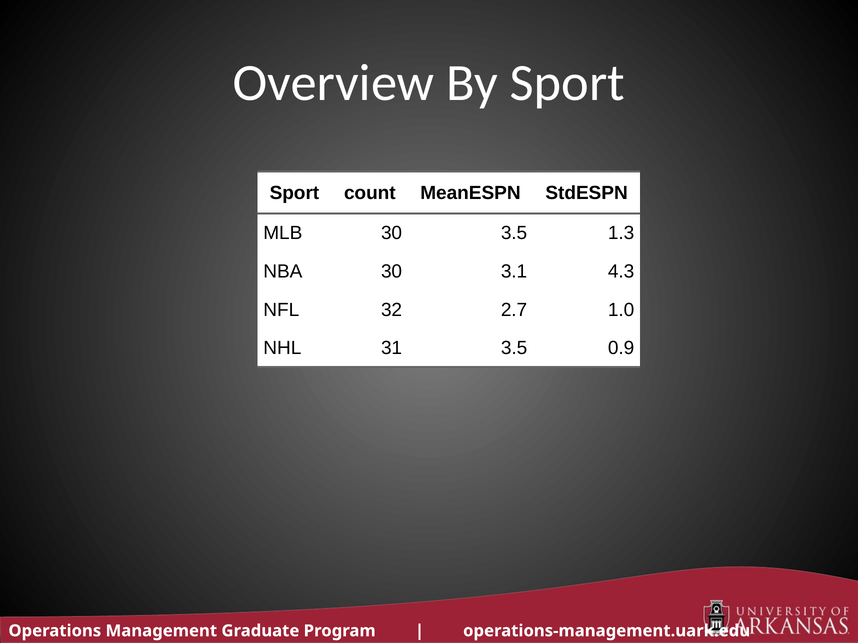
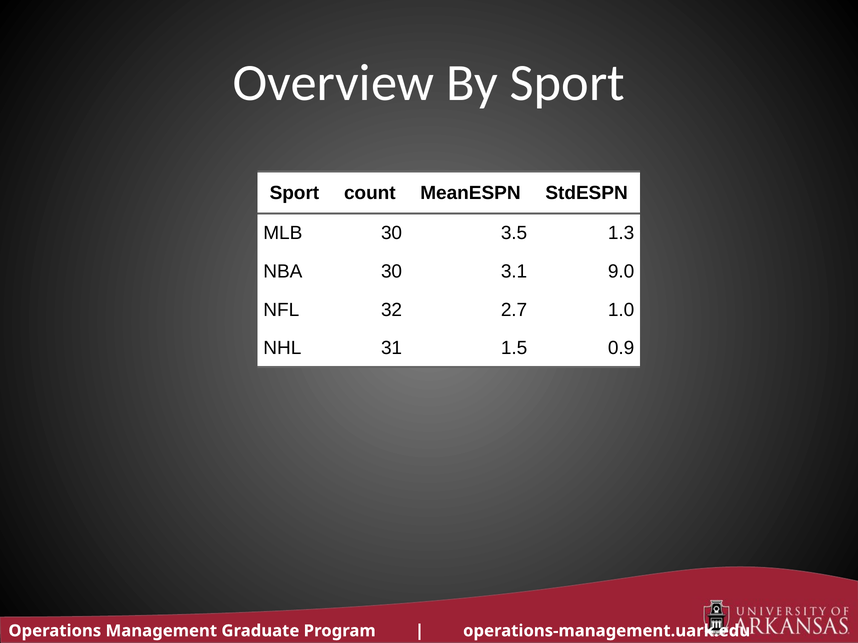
4.3: 4.3 -> 9.0 (621, 272)
31 3.5: 3.5 -> 1.5 (514, 348)
